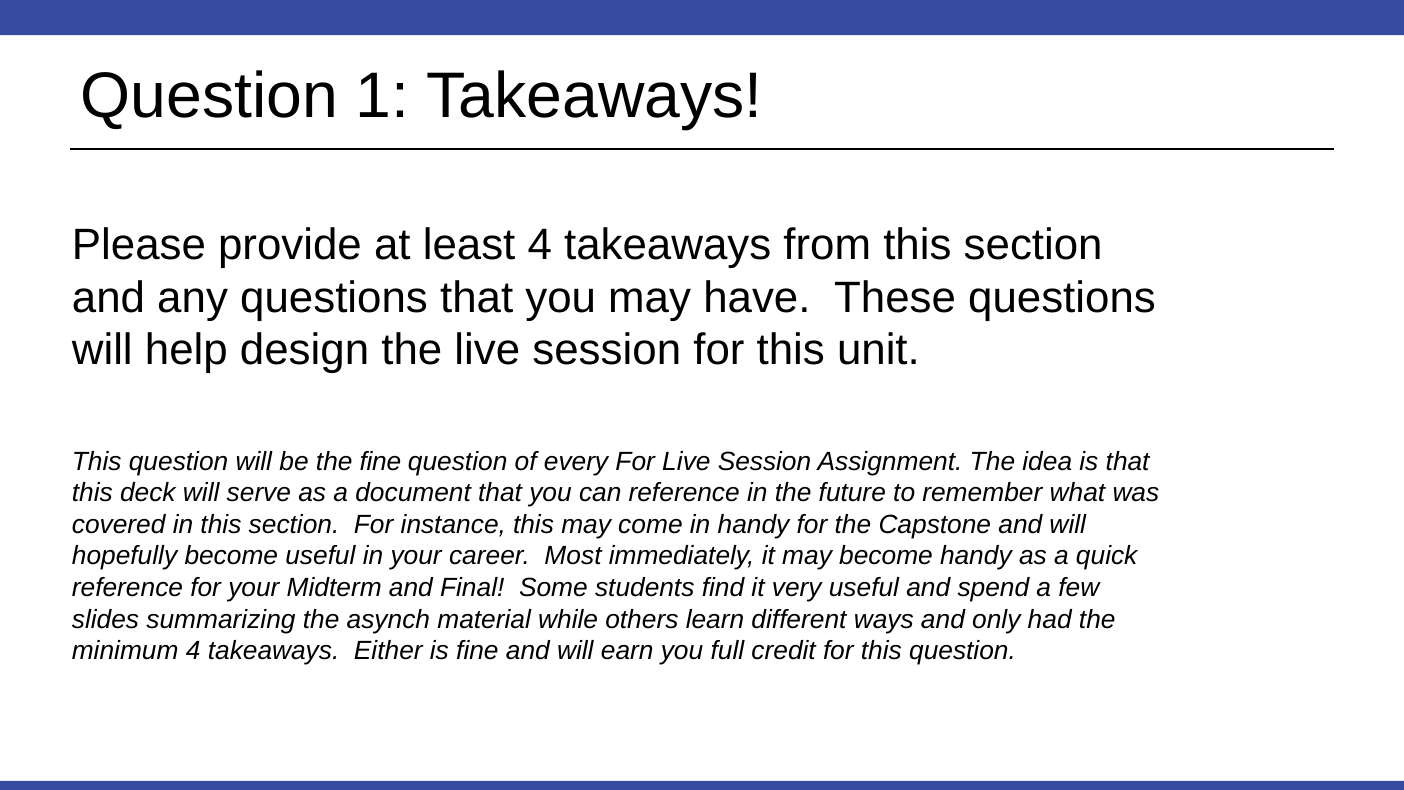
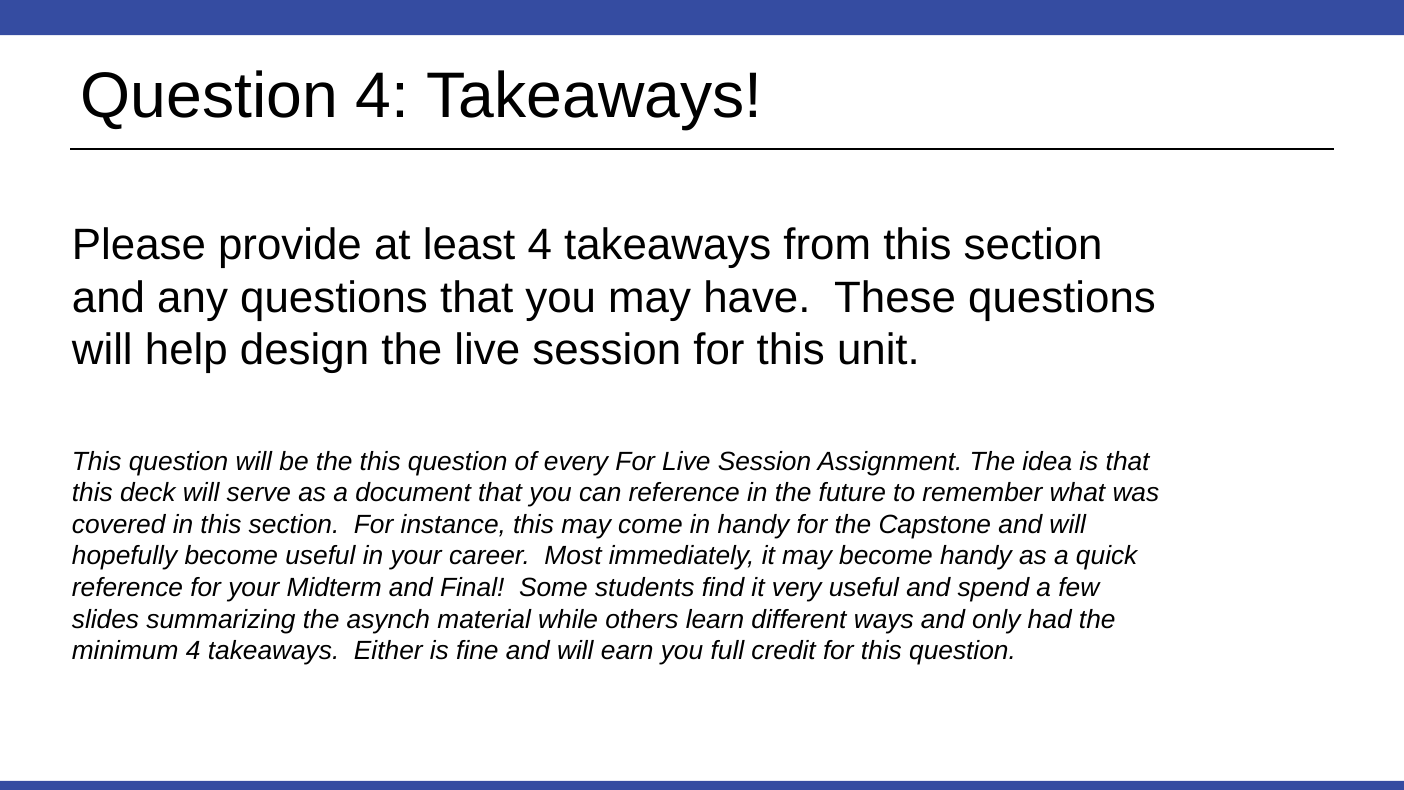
Question 1: 1 -> 4 (383, 97)
the fine: fine -> this (380, 461)
